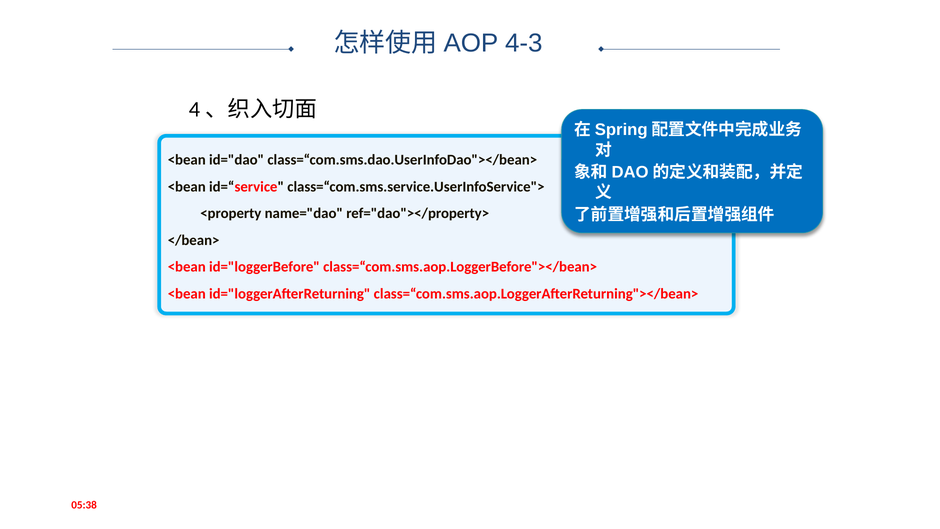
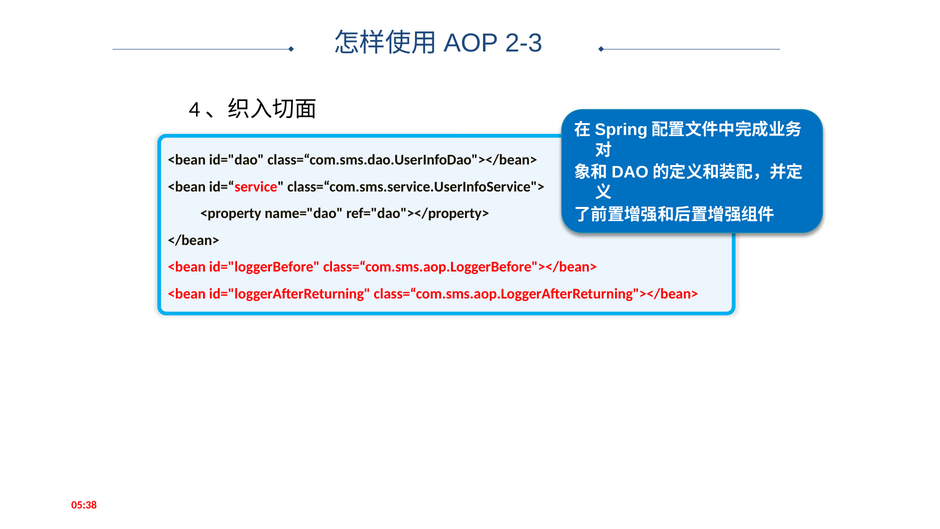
4-3: 4-3 -> 2-3 (524, 43)
